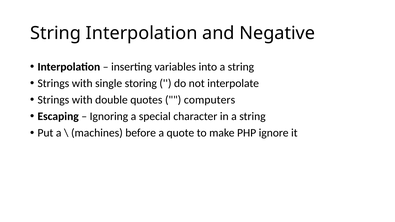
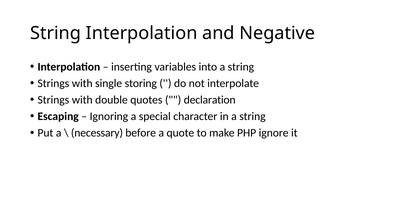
computers: computers -> declaration (210, 100)
machines: machines -> necessary (97, 133)
